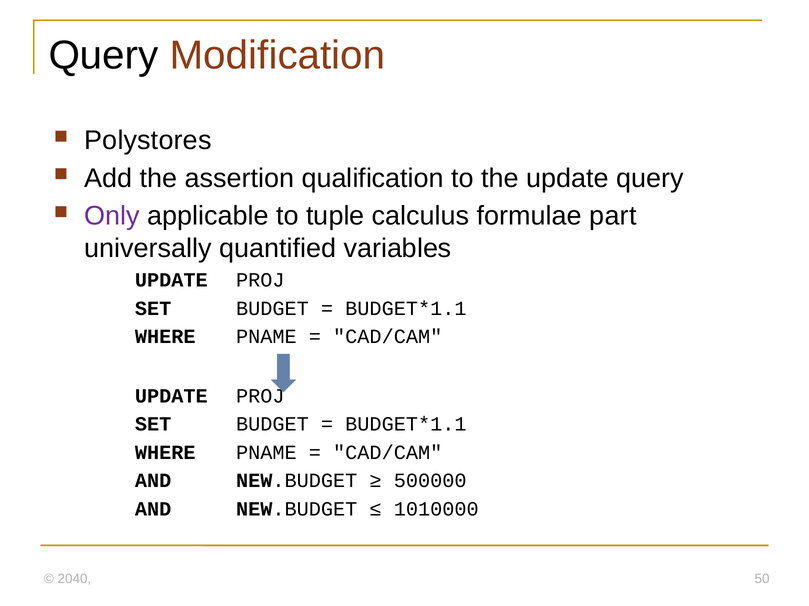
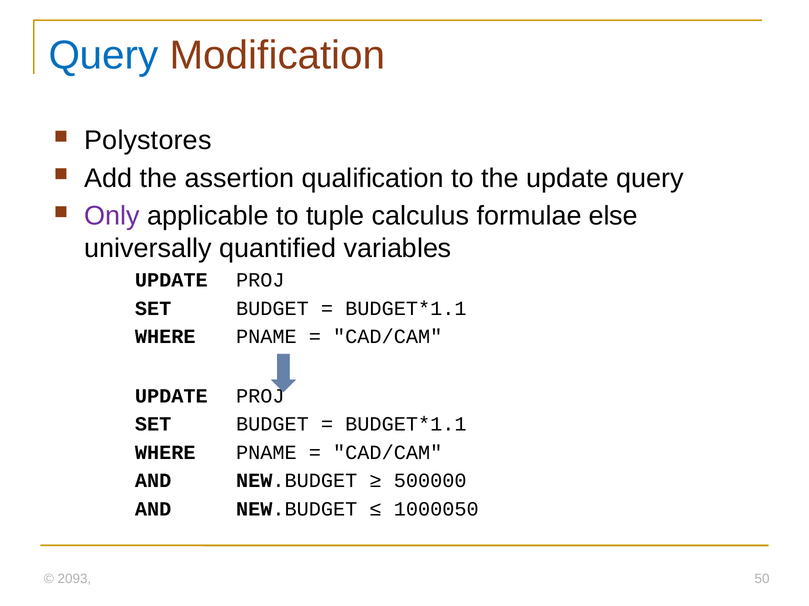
Query colour: black -> blue (104, 56)
part: part -> else (613, 216)
1010000: 1010000 -> 1000050 (436, 510)
2040: 2040 -> 2093 (74, 579)
